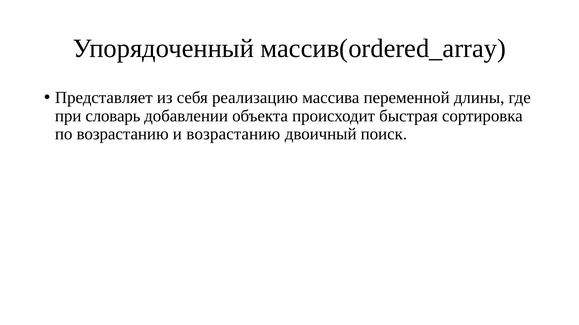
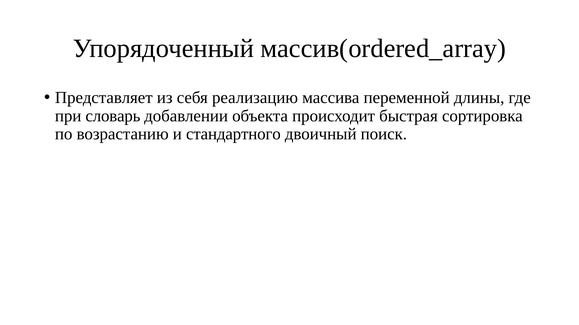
и возрастанию: возрастанию -> стандартного (233, 134)
